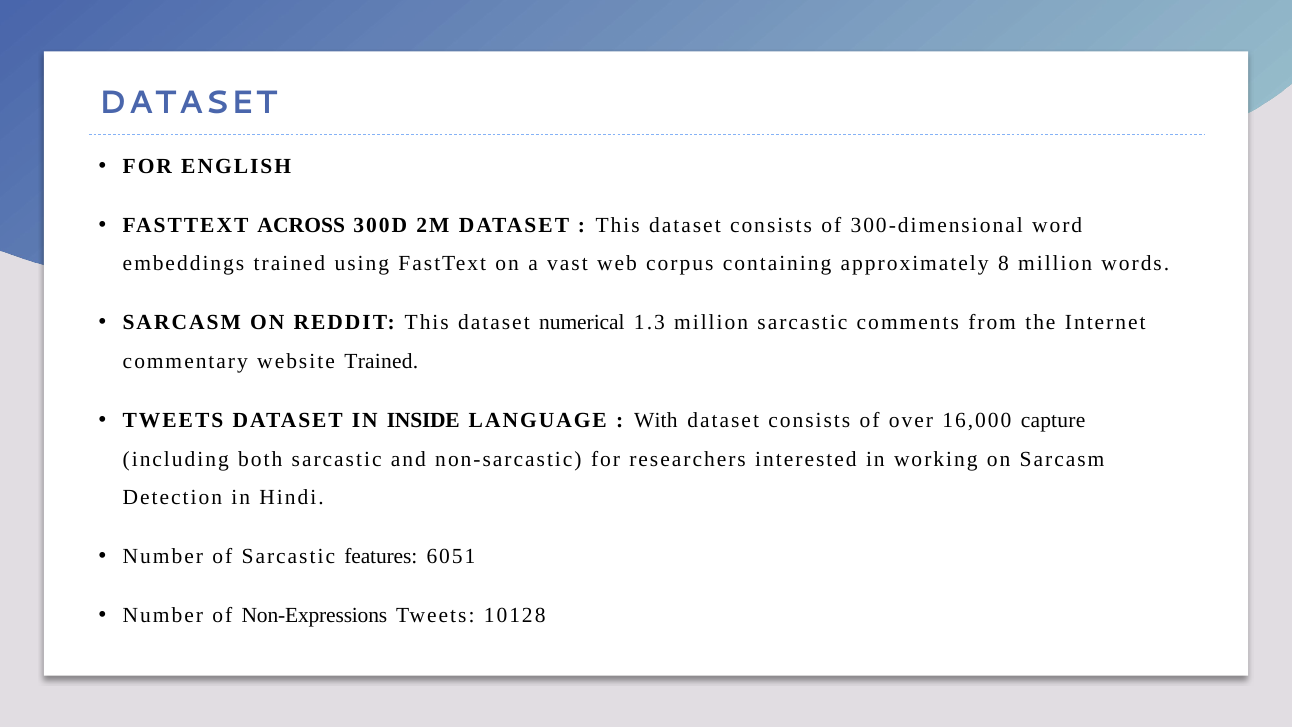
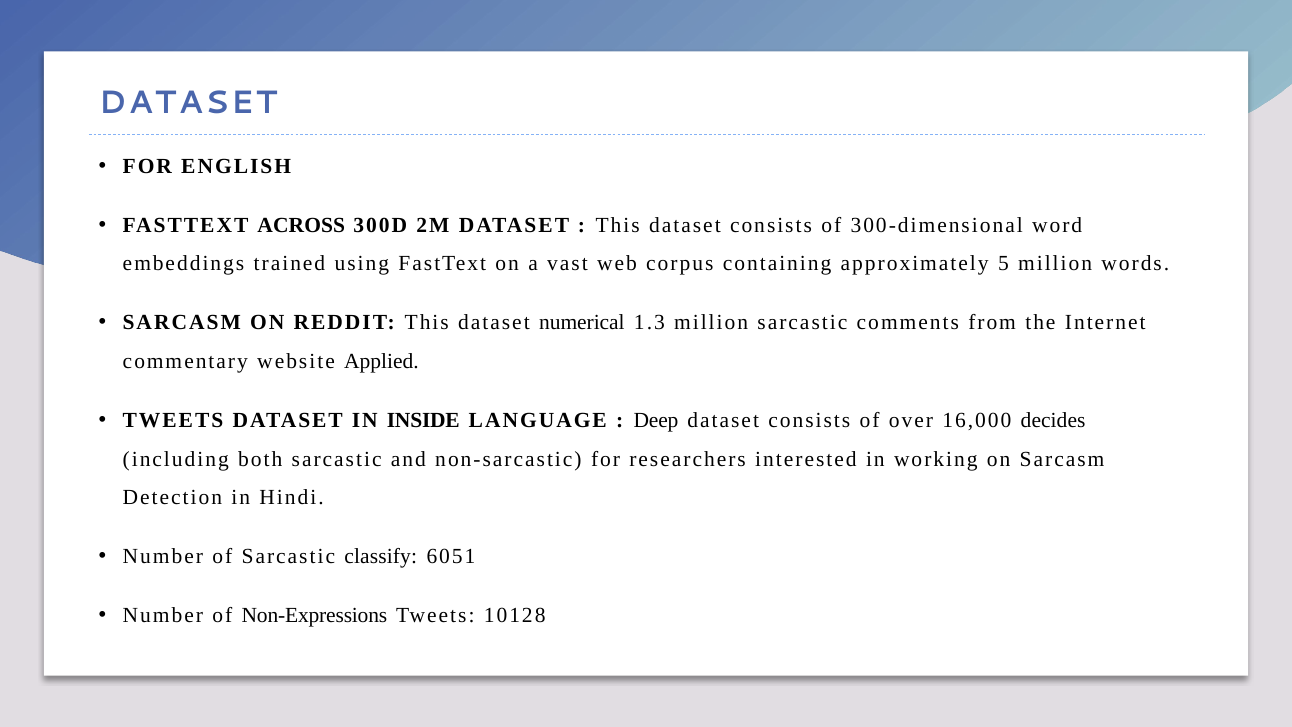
8: 8 -> 5 (1003, 264)
website Trained: Trained -> Applied (381, 361)
With: With -> Deep (656, 420)
capture: capture -> decides (1053, 420)
features: features -> classify (381, 556)
